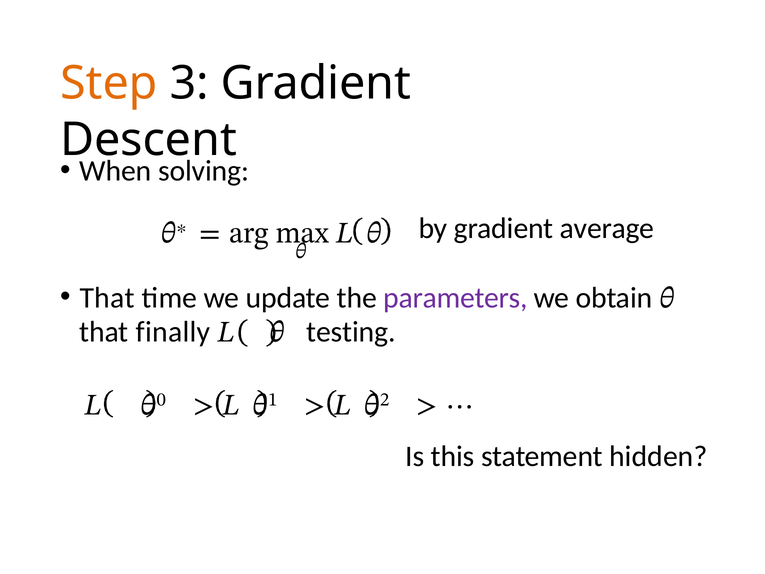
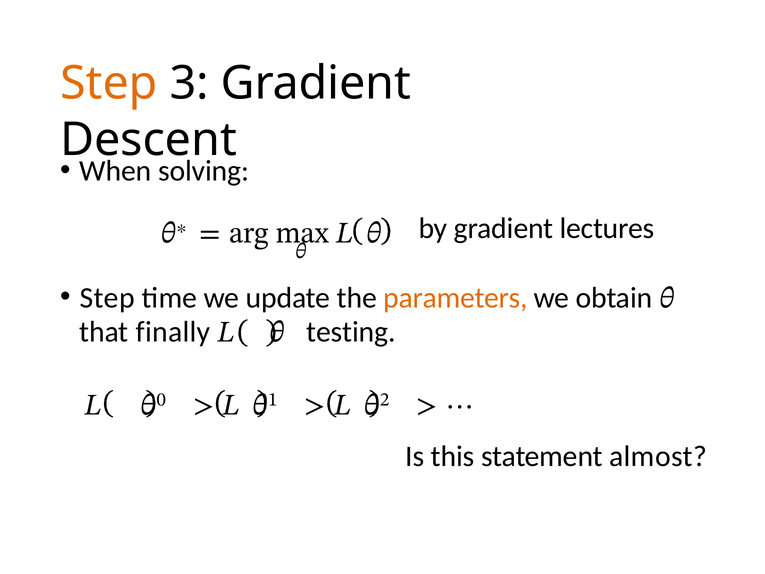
average: average -> lectures (607, 228)
That: That -> Step (107, 298)
parameters colour: purple -> orange (456, 298)
hidden: hidden -> almost (658, 456)
